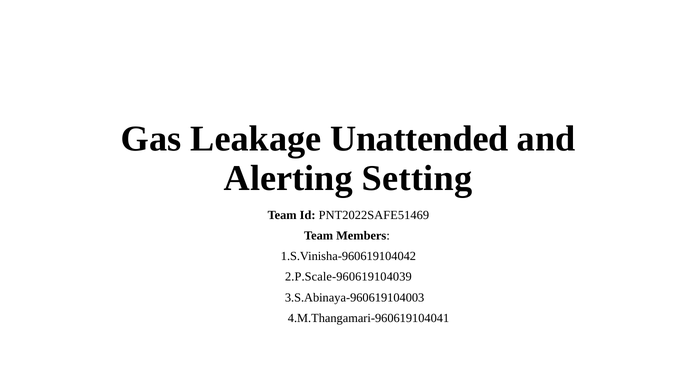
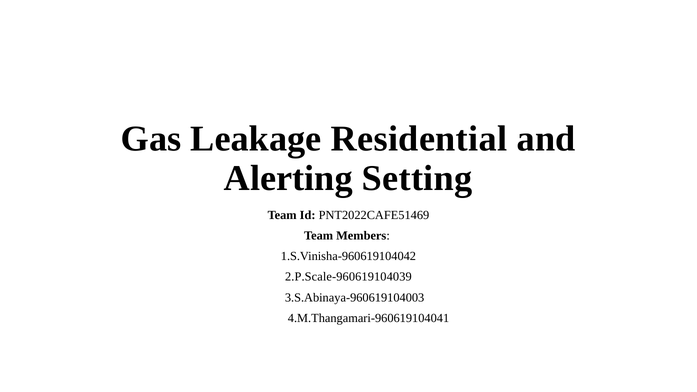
Unattended: Unattended -> Residential (419, 139)
PNT2022SAFE51469: PNT2022SAFE51469 -> PNT2022CAFE51469 (374, 215)
